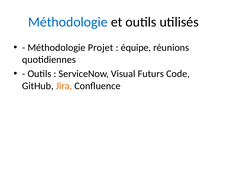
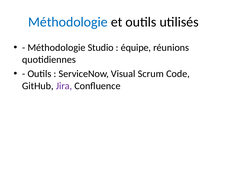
Projet: Projet -> Studio (101, 48)
Futurs: Futurs -> Scrum (151, 74)
Jira colour: orange -> purple (64, 86)
